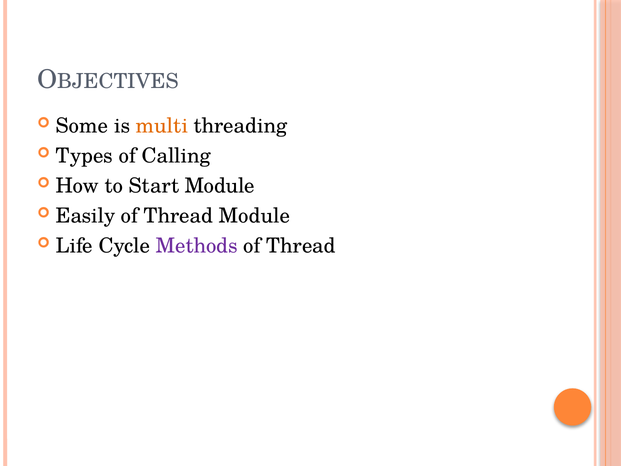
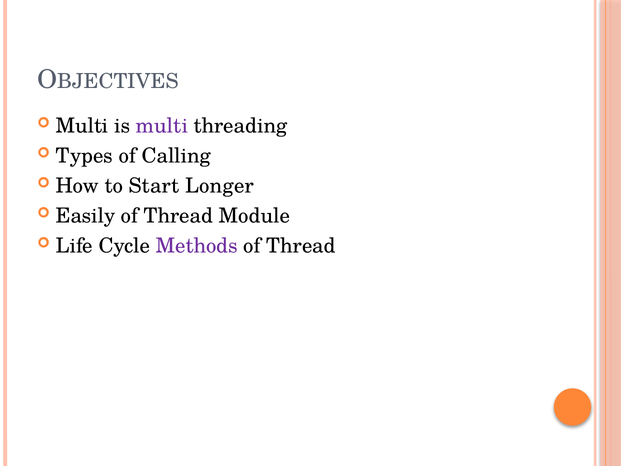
Some: Some -> Multi (82, 126)
multi colour: orange -> purple (162, 126)
Start Module: Module -> Longer (219, 186)
